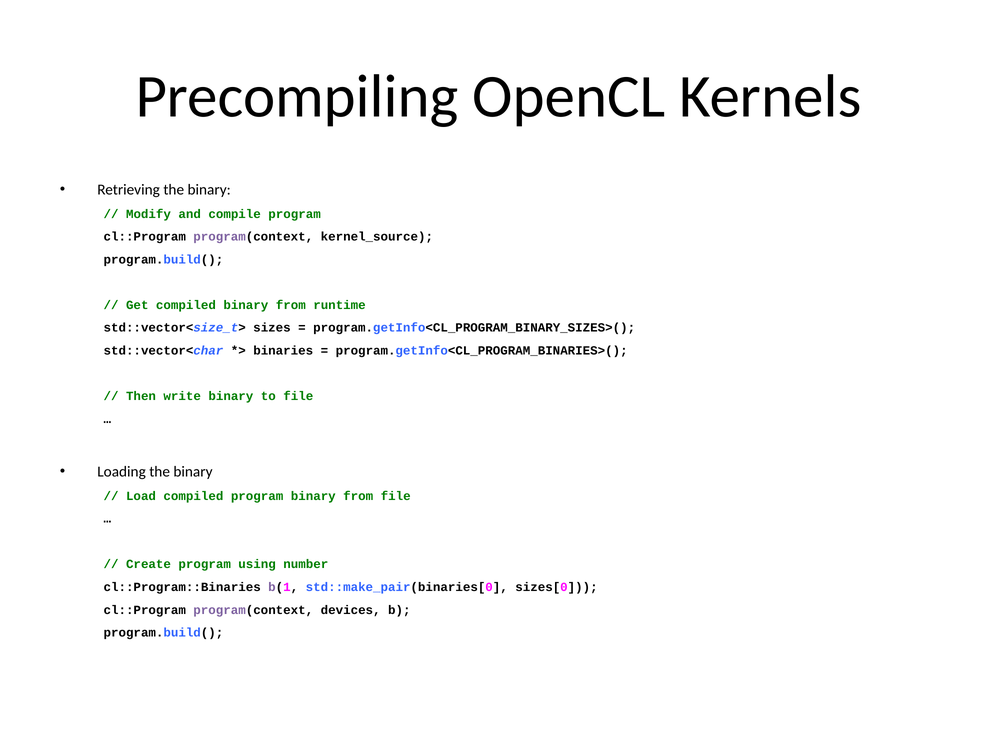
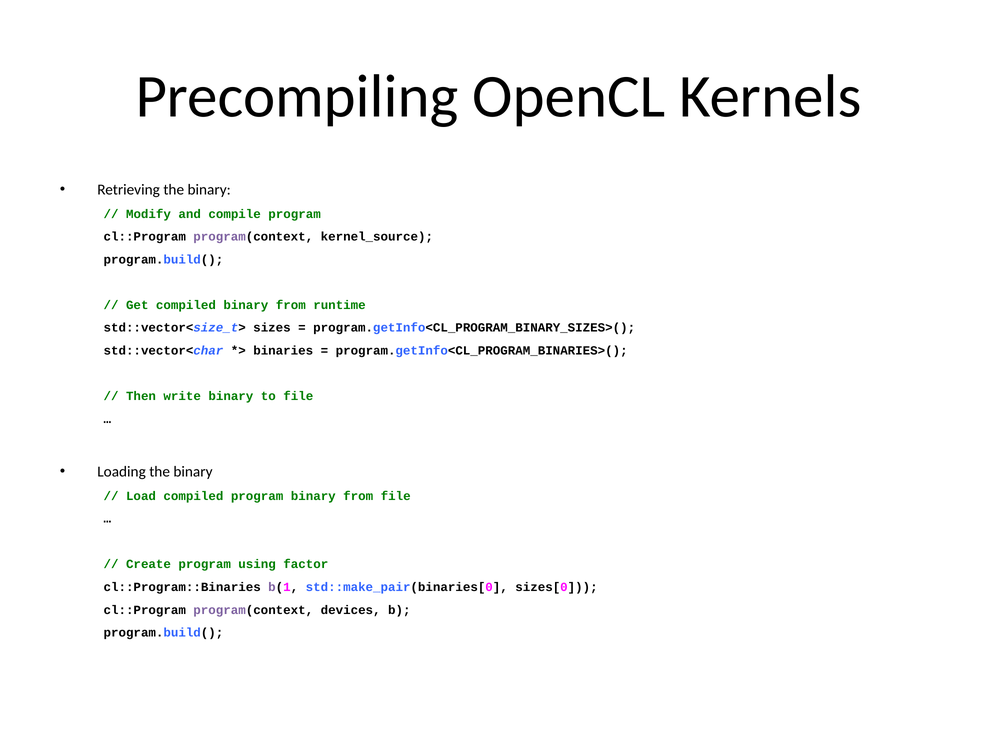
number: number -> factor (306, 565)
